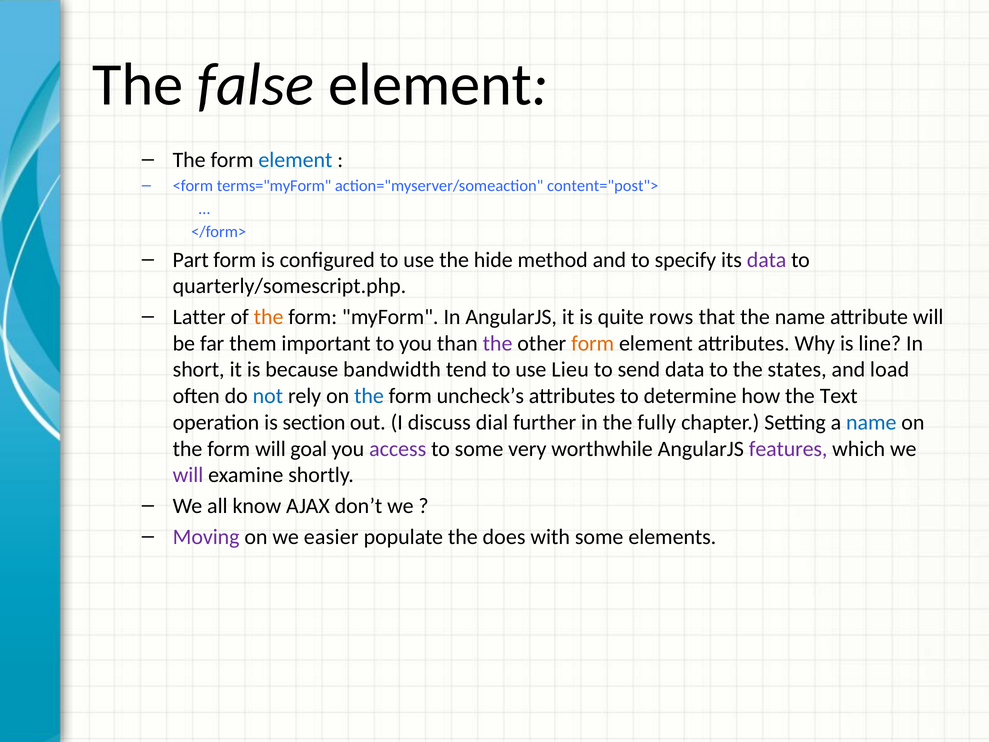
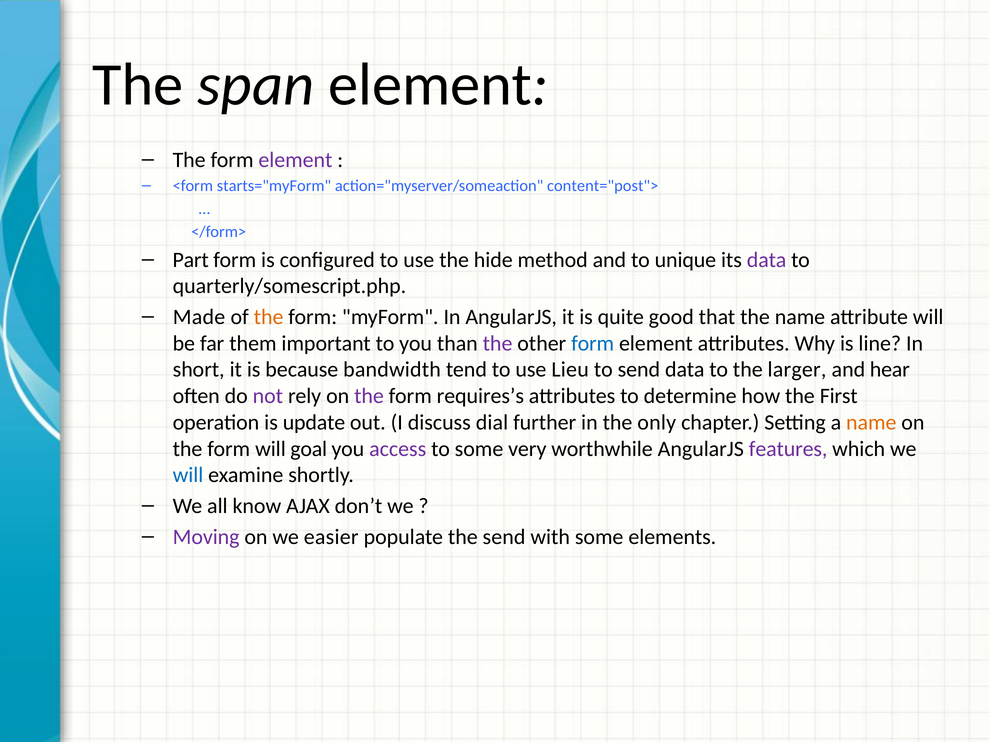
false: false -> span (256, 85)
element colour: blue -> purple (295, 160)
terms="myForm: terms="myForm -> starts="myForm (274, 186)
specify: specify -> unique (685, 260)
Latter: Latter -> Made (199, 317)
rows: rows -> good (671, 317)
form colour: orange -> blue (593, 343)
states: states -> larger (797, 370)
load: load -> hear (890, 370)
not colour: blue -> purple (268, 396)
the colour: blue -> purple (369, 396)
uncheck’s: uncheck’s -> requires’s (480, 396)
Text: Text -> First (839, 396)
section: section -> update (314, 422)
fully: fully -> only (657, 422)
name colour: blue -> orange (871, 422)
will colour: purple -> blue (188, 475)
the does: does -> send (504, 537)
